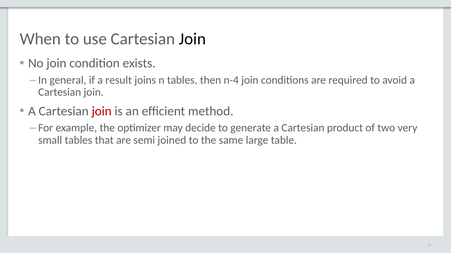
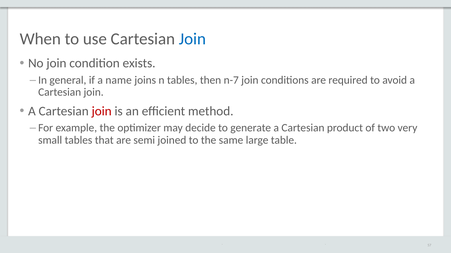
Join colour: black -> blue (192, 39)
result: result -> name (119, 80)
n-4: n-4 -> n-7 (231, 80)
